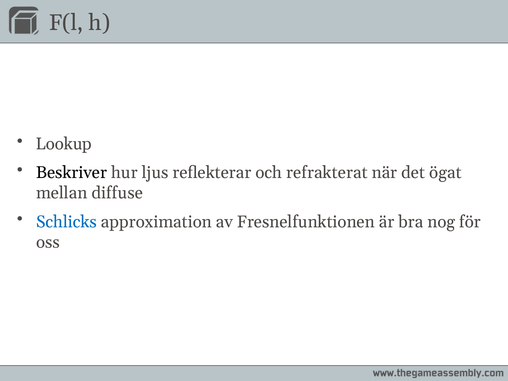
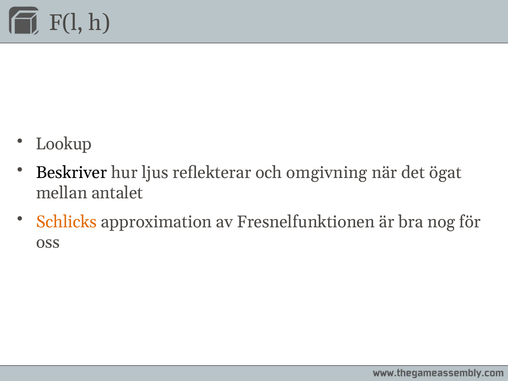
refrakterat: refrakterat -> omgivning (327, 173)
diffuse: diffuse -> antalet (117, 193)
Schlicks colour: blue -> orange (66, 222)
